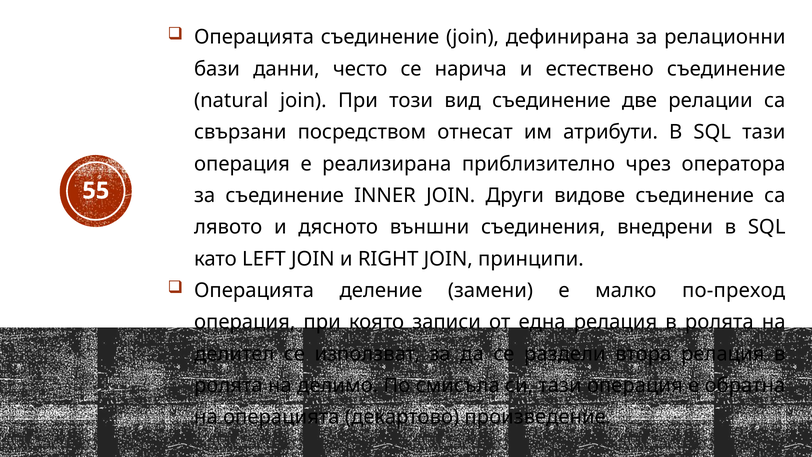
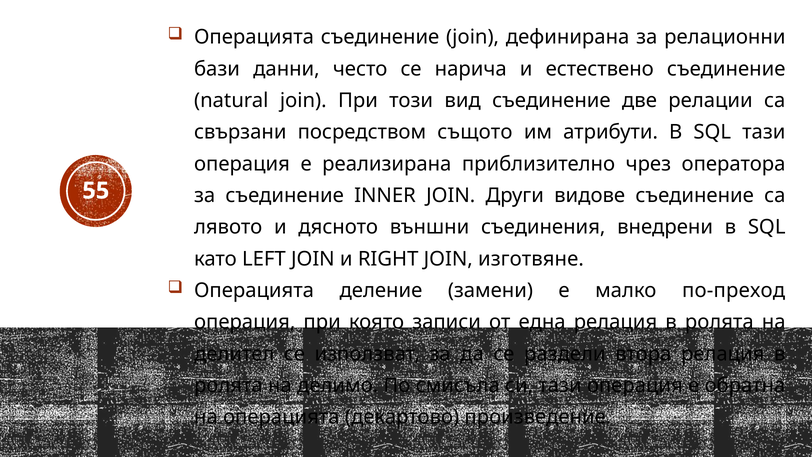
отнесат: отнесат -> същото (475, 132)
принципи: принципи -> изготвяне (531, 259)
